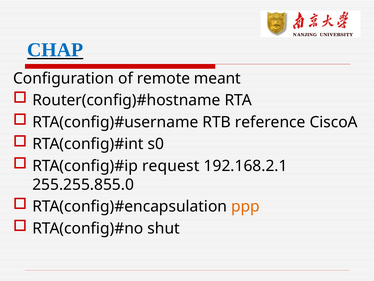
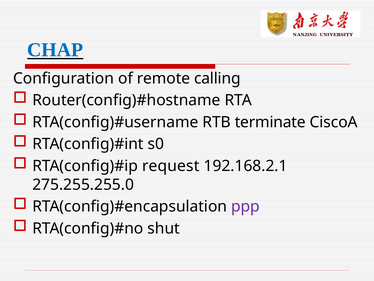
meant: meant -> calling (217, 78)
reference: reference -> terminate (270, 122)
255.255.855.0: 255.255.855.0 -> 275.255.255.0 (83, 184)
ppp colour: orange -> purple (245, 206)
